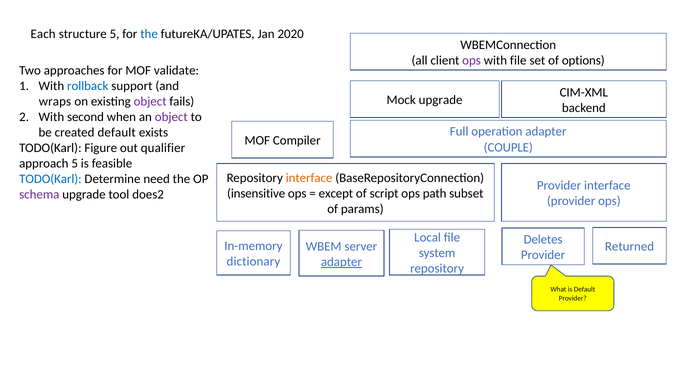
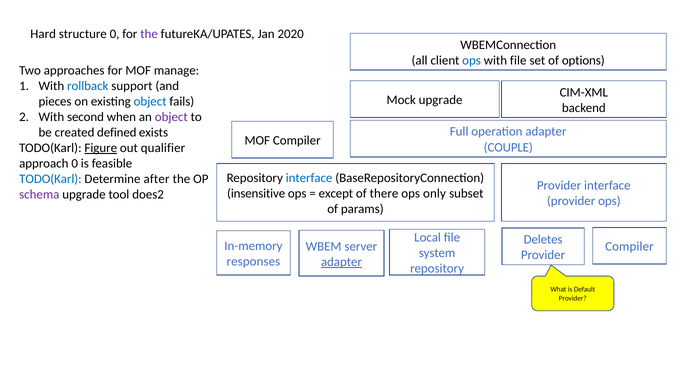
Each: Each -> Hard (43, 34)
structure 5: 5 -> 0 (115, 34)
the colour: blue -> purple (149, 34)
ops colour: purple -> blue (472, 60)
validate: validate -> manage (176, 70)
wraps: wraps -> pieces (55, 101)
object colour: purple -> blue (150, 101)
created default: default -> defined (117, 133)
Figure underline: none -> present (101, 148)
approach 5: 5 -> 0 (75, 164)
interface colour: orange -> blue (309, 178)
need: need -> after (157, 179)
script: script -> there (384, 193)
path: path -> only (434, 193)
Returned: Returned -> Compiler (629, 247)
dictionary: dictionary -> responses (253, 262)
